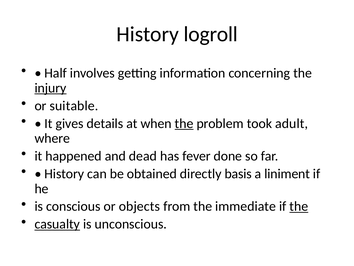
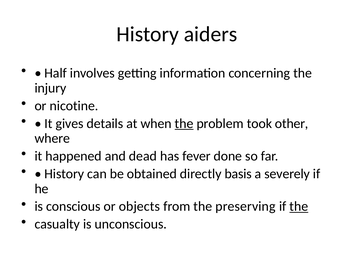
logroll: logroll -> aiders (211, 34)
injury underline: present -> none (50, 88)
suitable: suitable -> nicotine (74, 106)
adult: adult -> other (292, 123)
liniment: liniment -> severely (287, 173)
immediate: immediate -> preserving (245, 206)
casualty underline: present -> none (57, 224)
